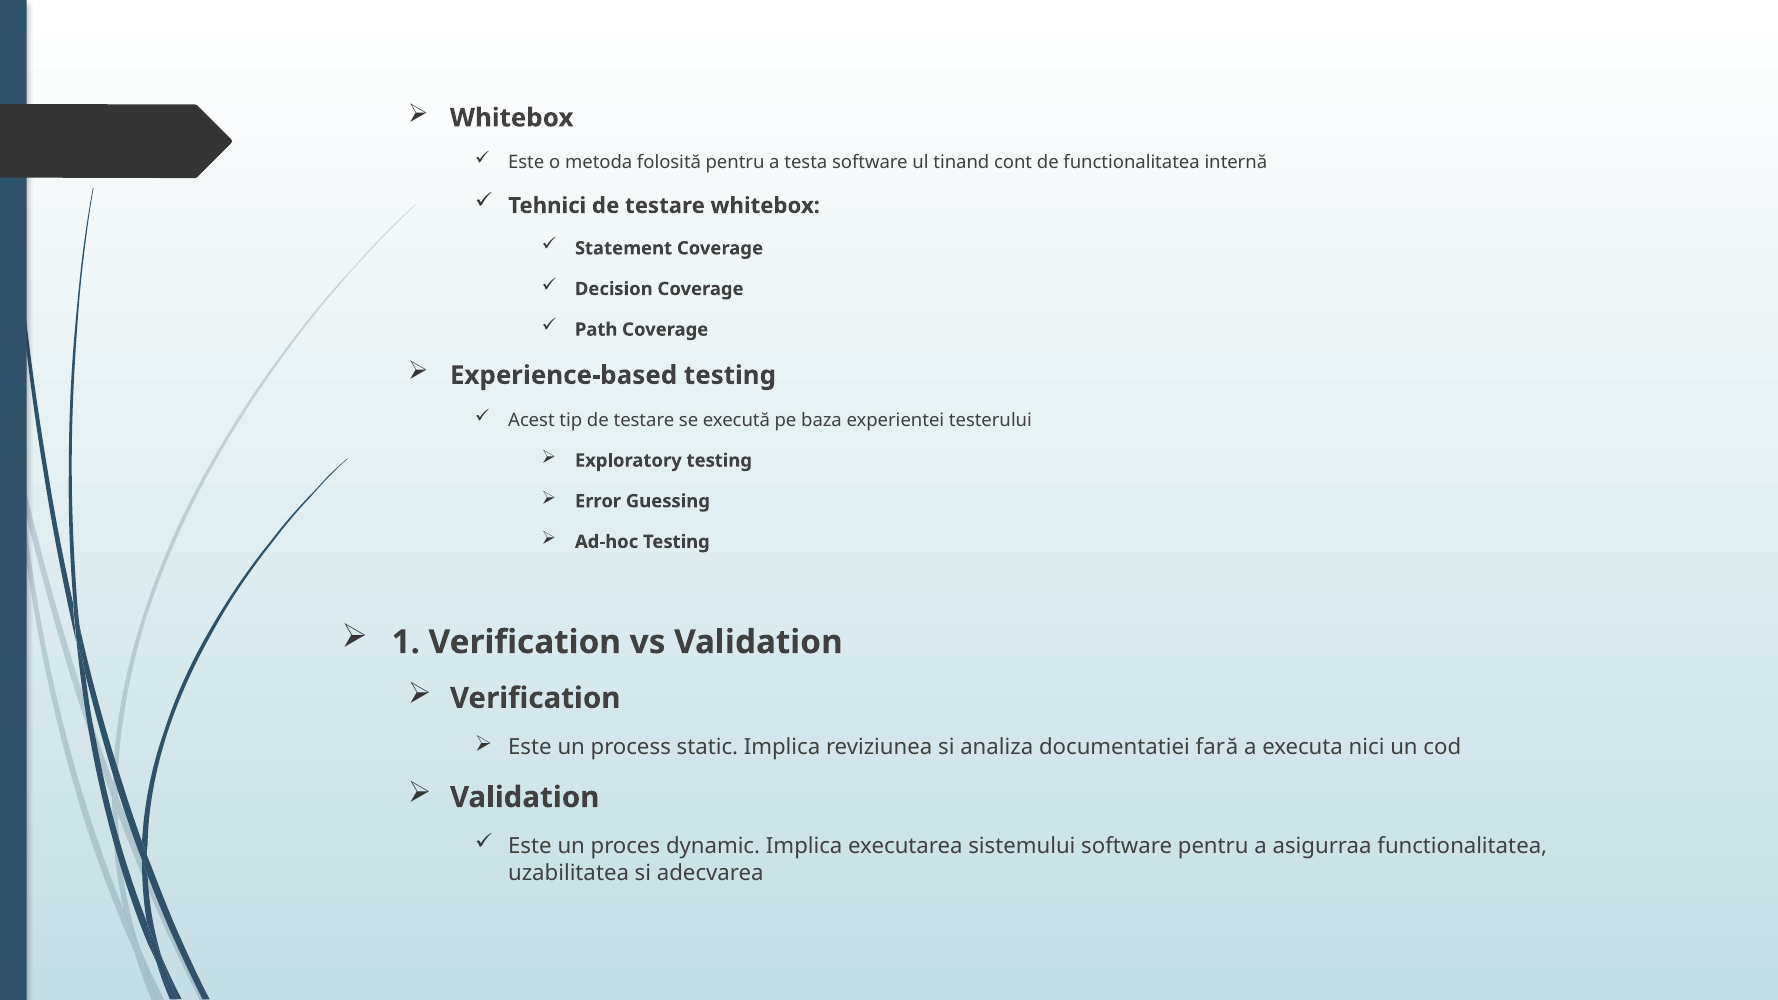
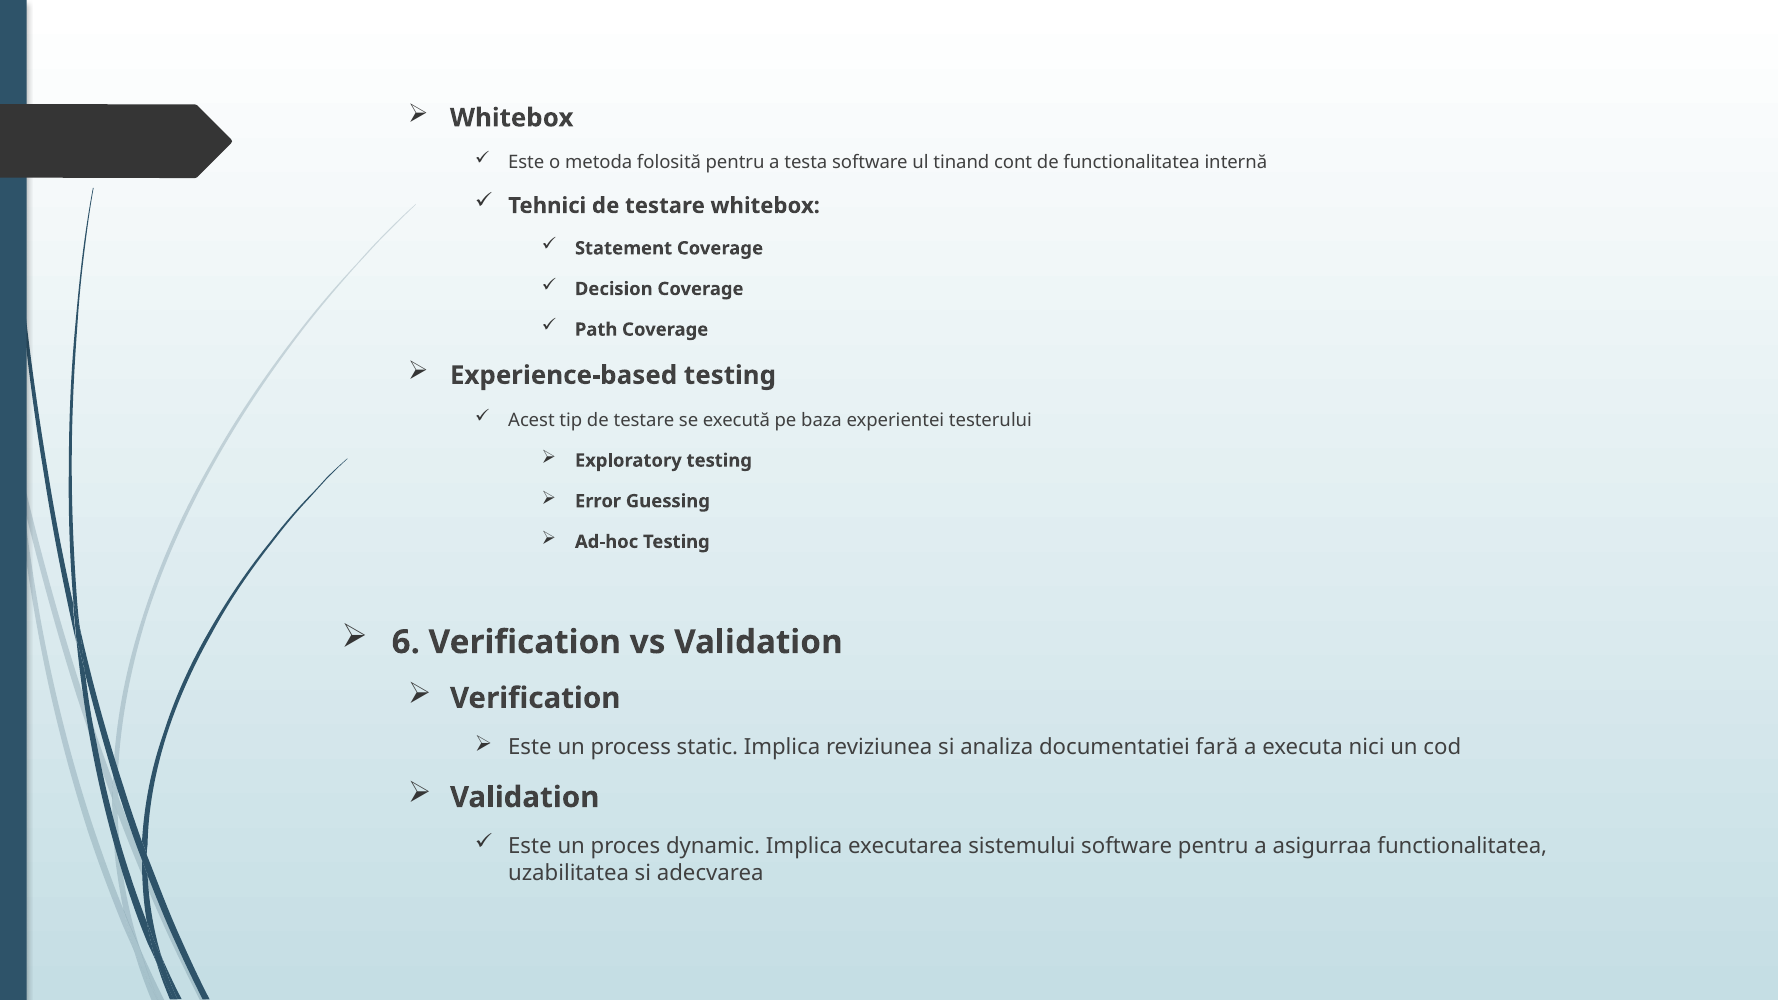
1: 1 -> 6 (406, 642)
